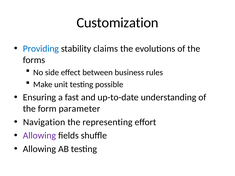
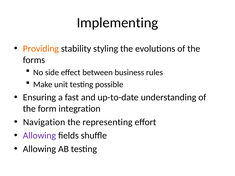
Customization: Customization -> Implementing (117, 23)
Providing colour: blue -> orange (41, 49)
claims: claims -> styling (106, 49)
parameter: parameter -> integration (80, 109)
